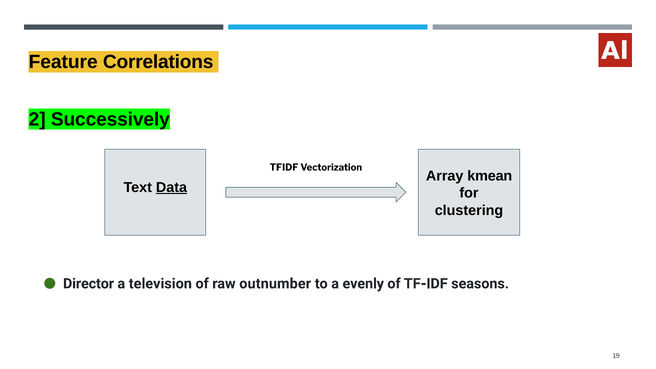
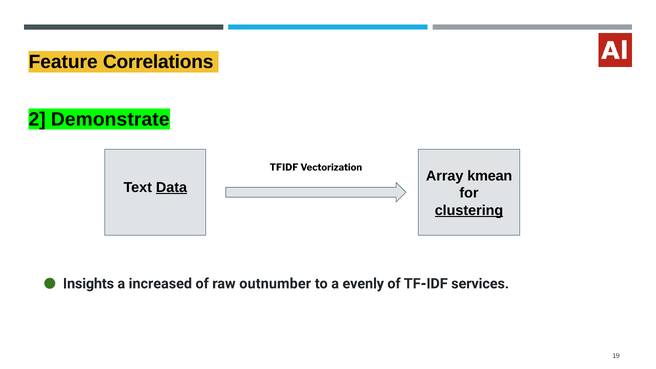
Successively: Successively -> Demonstrate (110, 119)
clustering underline: none -> present (469, 210)
Director: Director -> Insights (89, 284)
television: television -> increased (160, 284)
seasons: seasons -> services (480, 284)
